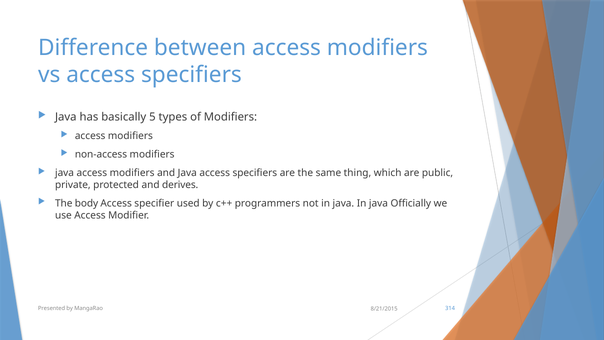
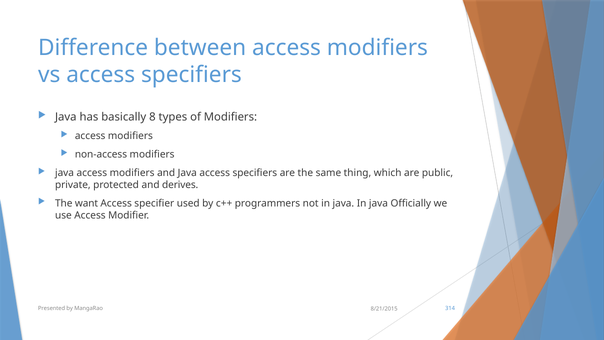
5: 5 -> 8 (152, 117)
body: body -> want (87, 203)
